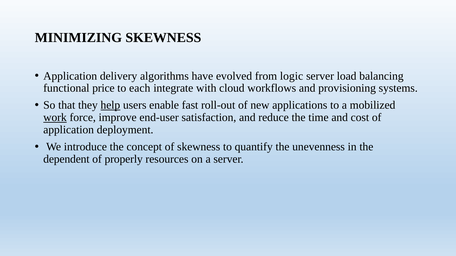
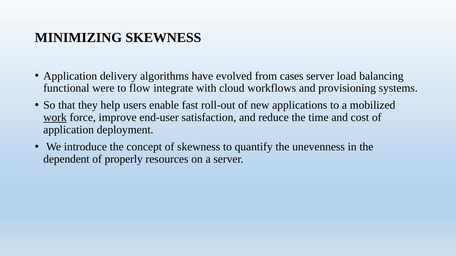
logic: logic -> cases (292, 76)
price: price -> were (103, 88)
each: each -> flow (140, 88)
help underline: present -> none (110, 105)
